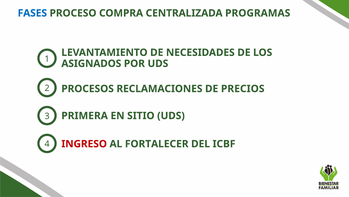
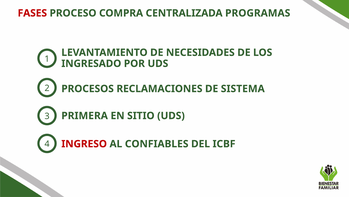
FASES colour: blue -> red (32, 13)
ASIGNADOS: ASIGNADOS -> INGRESADO (91, 63)
PRECIOS: PRECIOS -> SISTEMA (243, 88)
FORTALECER: FORTALECER -> CONFIABLES (157, 143)
